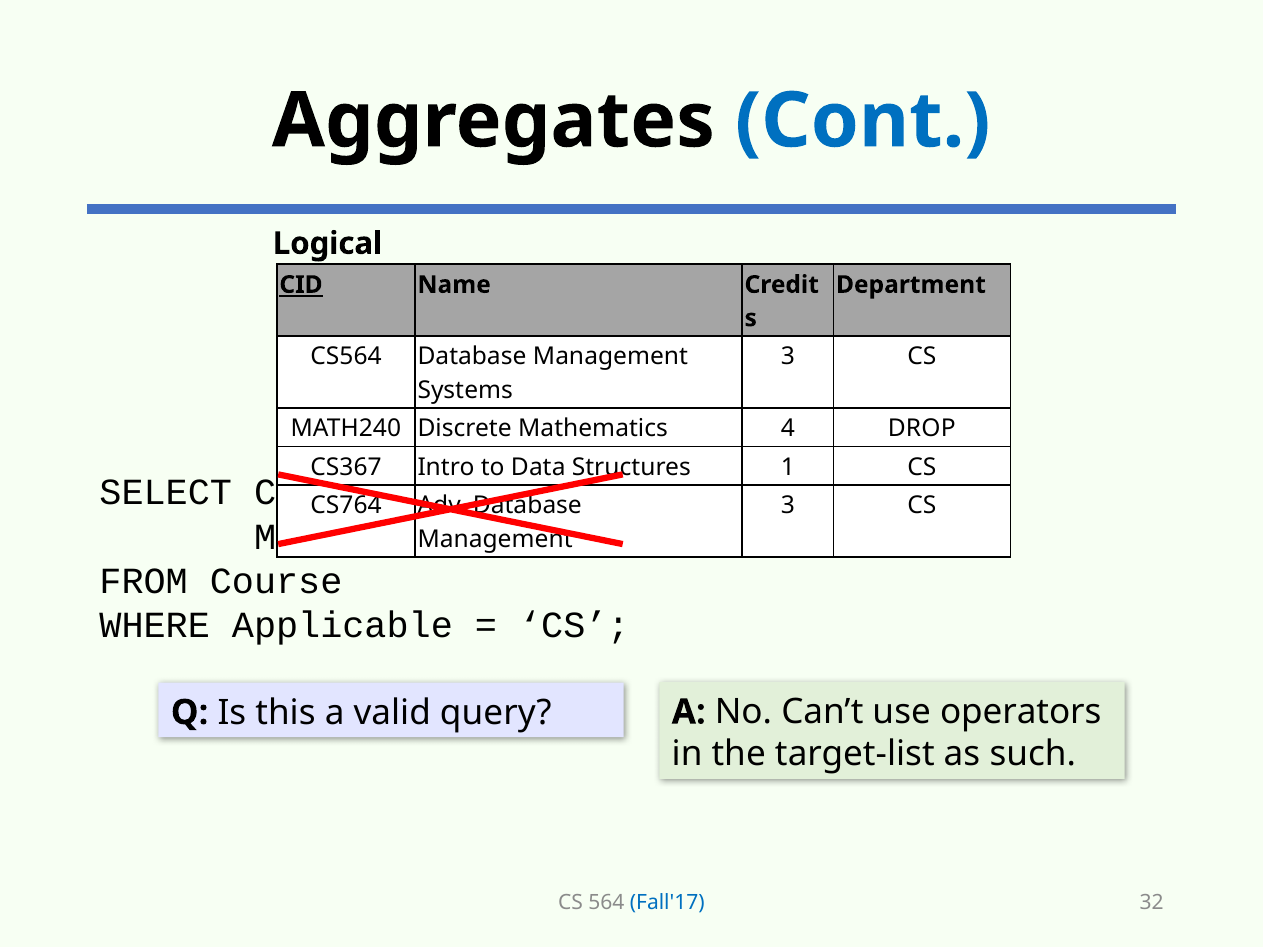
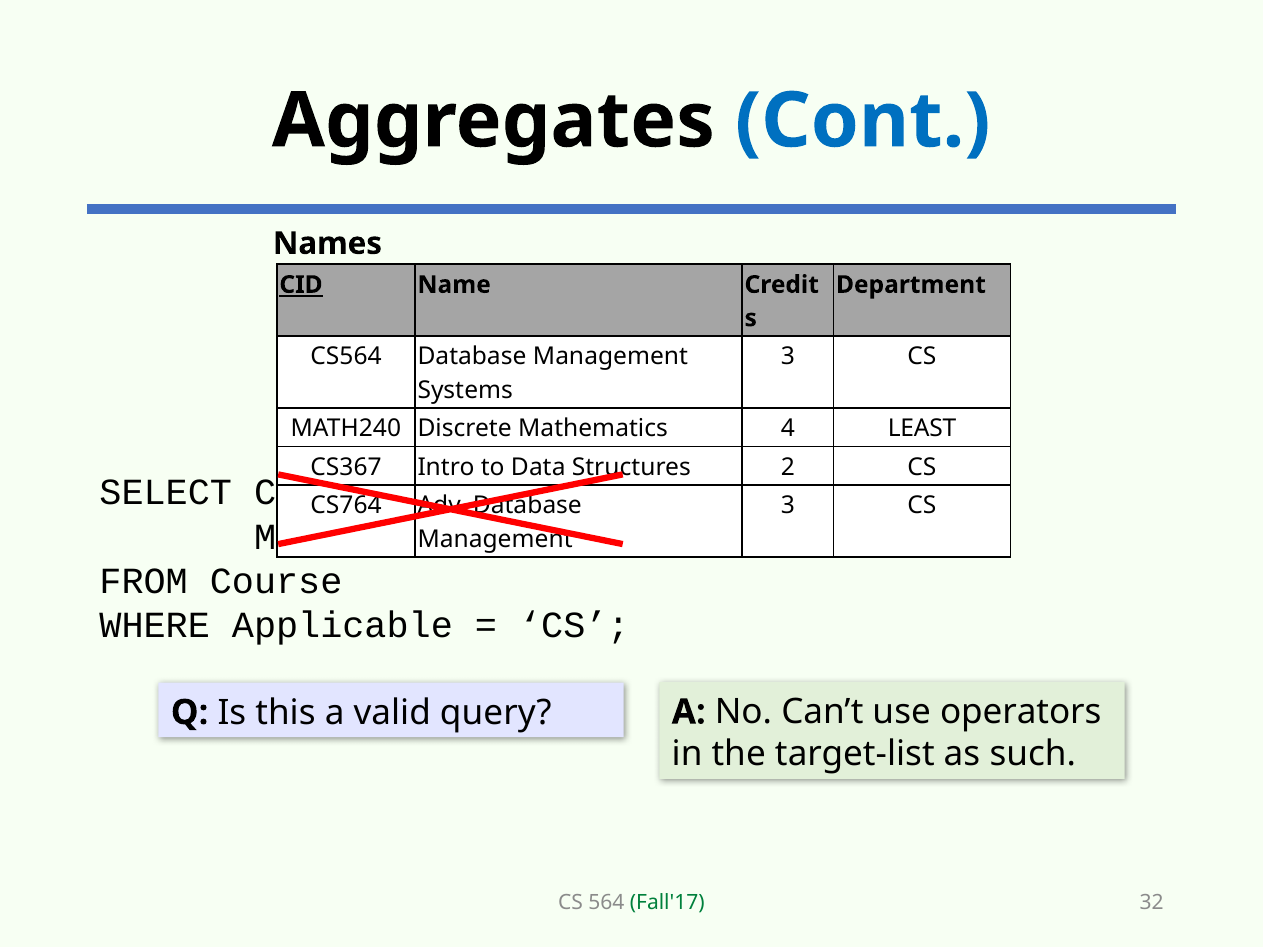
Logical: Logical -> Names (327, 244)
DROP: DROP -> LEAST (922, 429)
1: 1 -> 2 (788, 467)
Fall'17 colour: blue -> green (667, 903)
